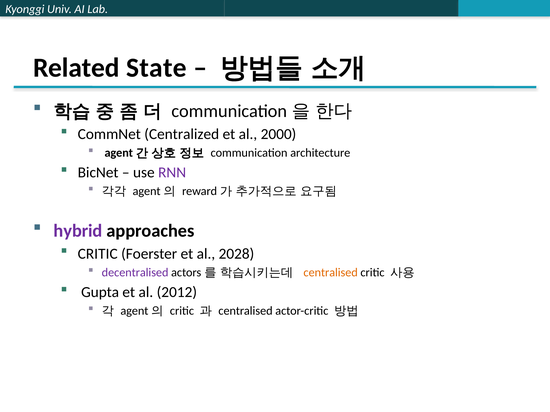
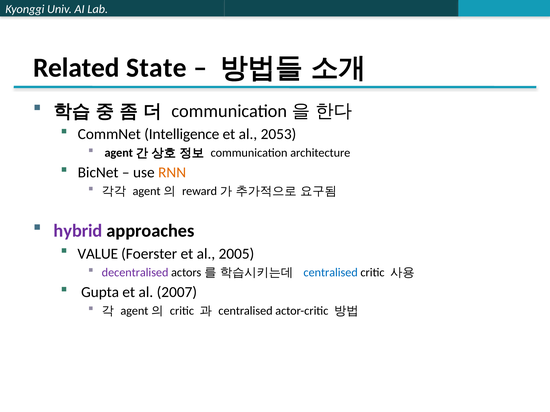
Centralized: Centralized -> Intelligence (182, 134)
2000: 2000 -> 2053 (278, 134)
RNN colour: purple -> orange (172, 173)
CRITIC: CRITIC -> VALUE (98, 254)
2028: 2028 -> 2005 (236, 254)
centralised colour: orange -> blue (331, 273)
2012: 2012 -> 2007 (177, 293)
